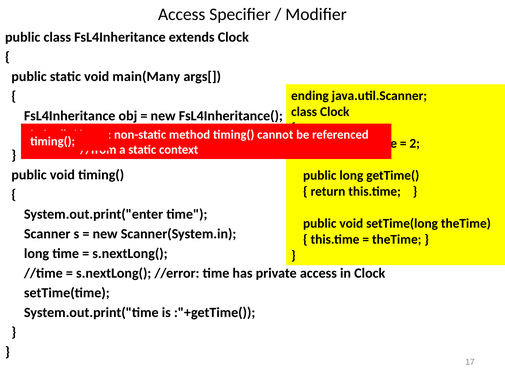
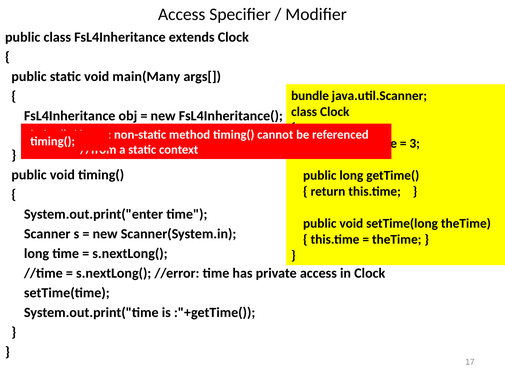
ending: ending -> bundle (310, 96)
2: 2 -> 3 (415, 144)
